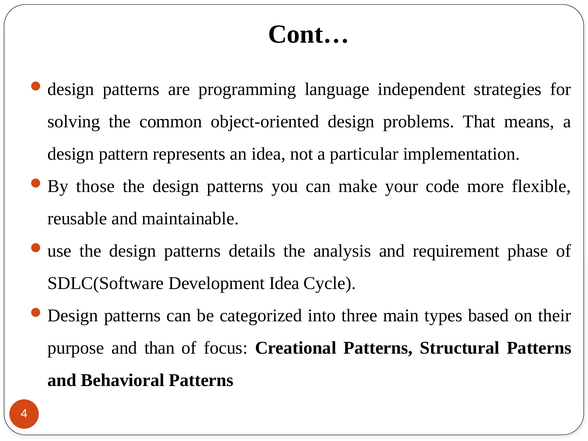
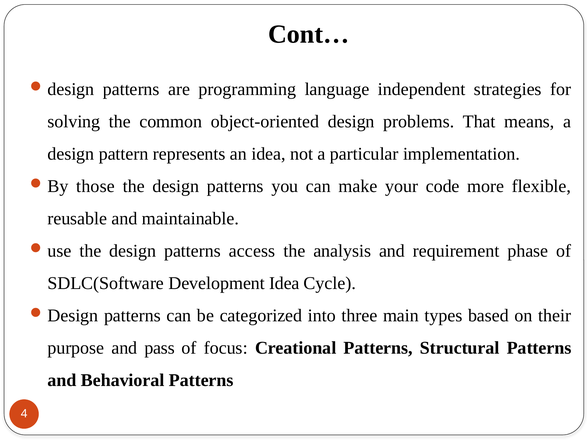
details: details -> access (252, 251)
than: than -> pass (160, 348)
